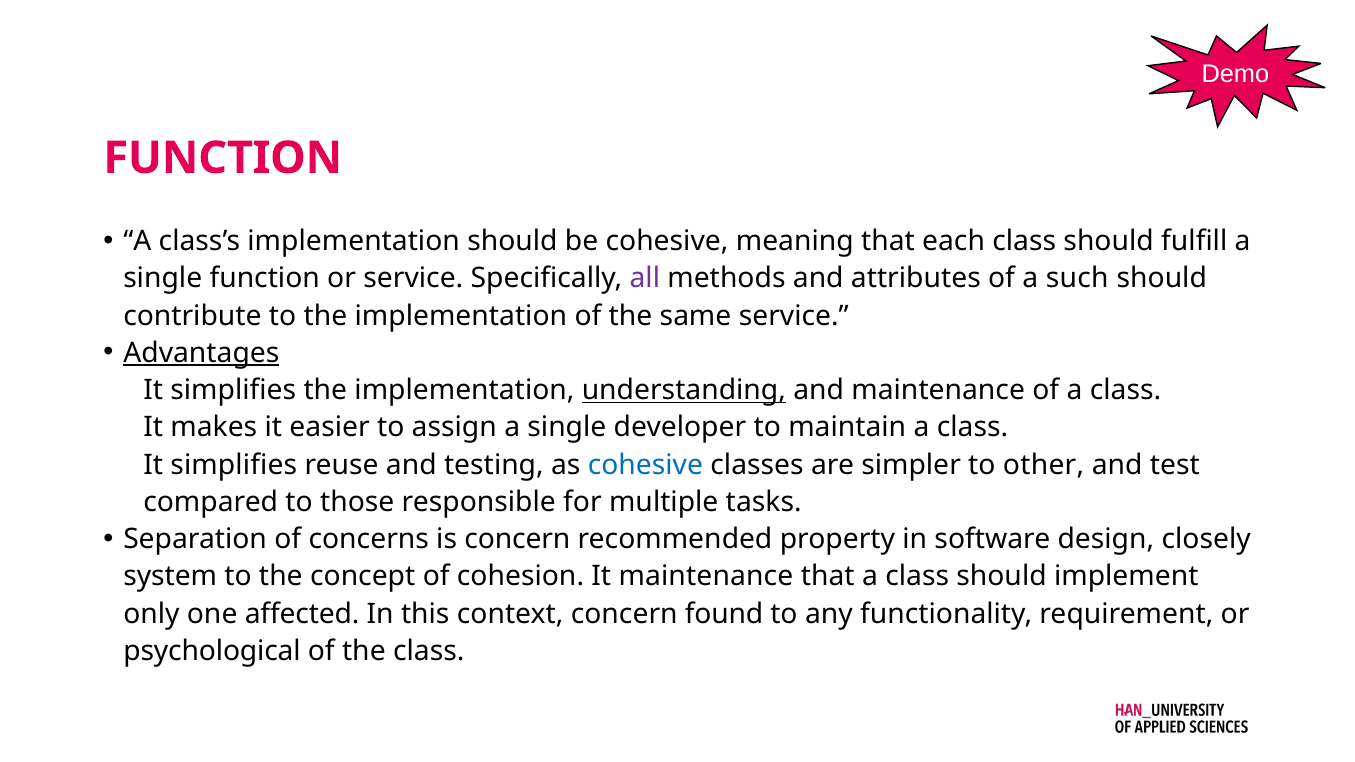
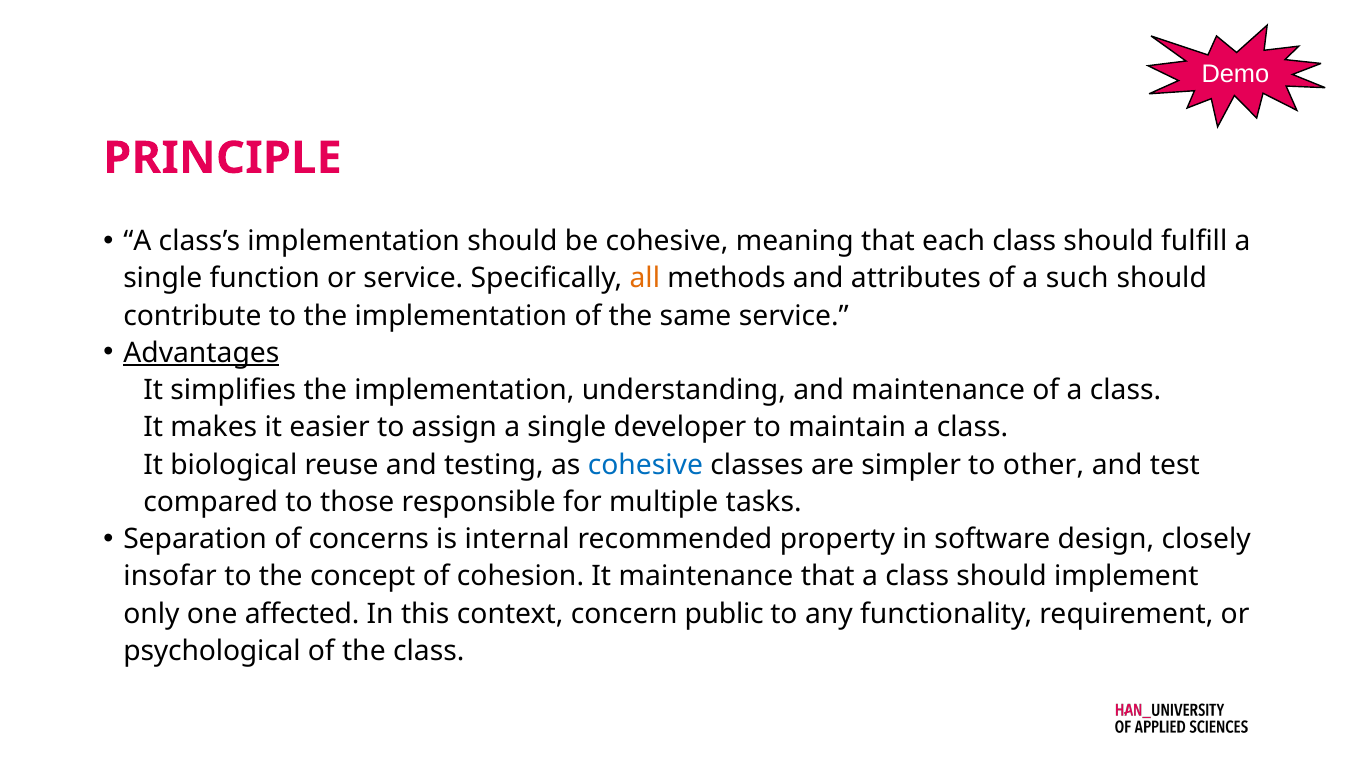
FUNCTION: FUNCTION -> PRINCIPLE (223, 158)
all colour: purple -> orange (645, 279)
understanding underline: present -> none (684, 390)
simplifies: simplifies -> biological (234, 465)
is concern: concern -> internal (517, 539)
system: system -> insofar (170, 577)
found: found -> public (724, 614)
